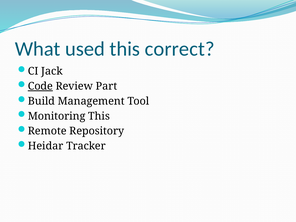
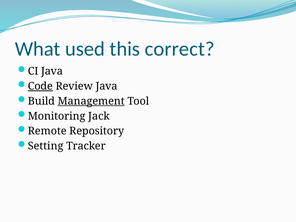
CI Jack: Jack -> Java (52, 71)
Review Part: Part -> Java (107, 86)
Management underline: none -> present (91, 101)
Monitoring This: This -> Jack (99, 116)
Heidar: Heidar -> Setting (46, 146)
